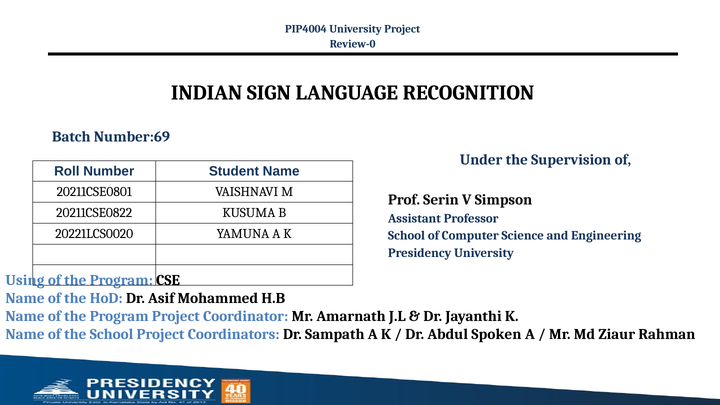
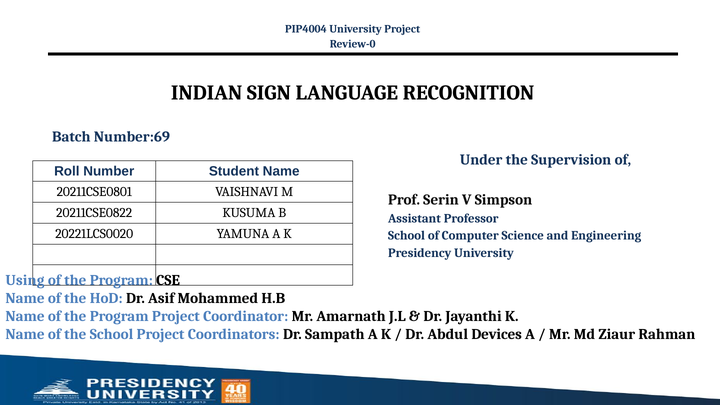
Spoken: Spoken -> Devices (497, 335)
